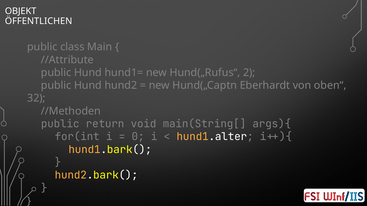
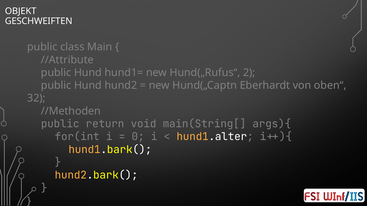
ÖFFENTLICHEN: ÖFFENTLICHEN -> GESCHWEIFTEN (39, 21)
